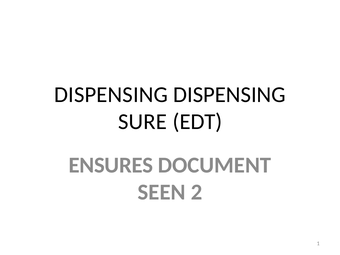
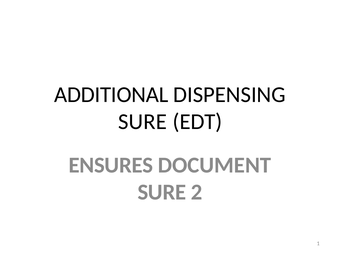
DISPENSING: DISPENSING -> ADDITIONAL (111, 95)
SEEN: SEEN -> SURE (162, 192)
